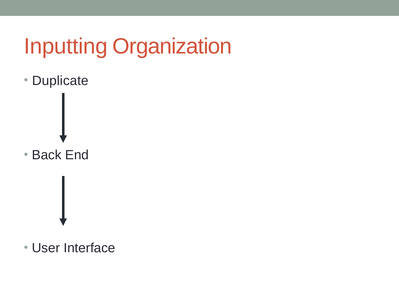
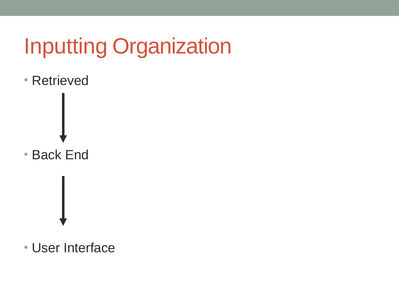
Duplicate: Duplicate -> Retrieved (60, 81)
